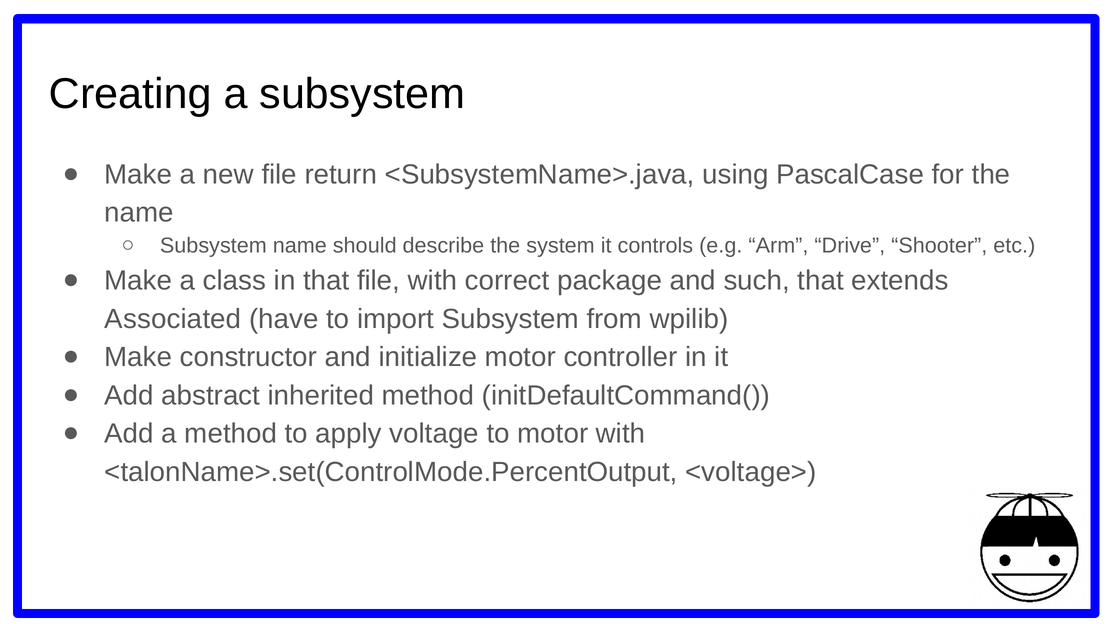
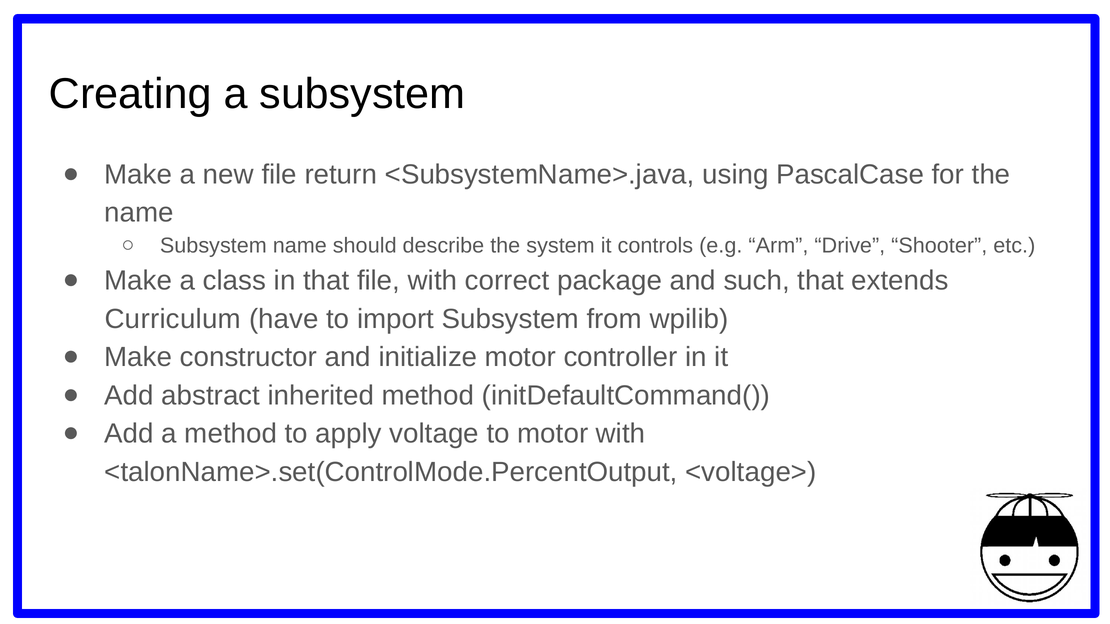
Associated: Associated -> Curriculum (173, 319)
